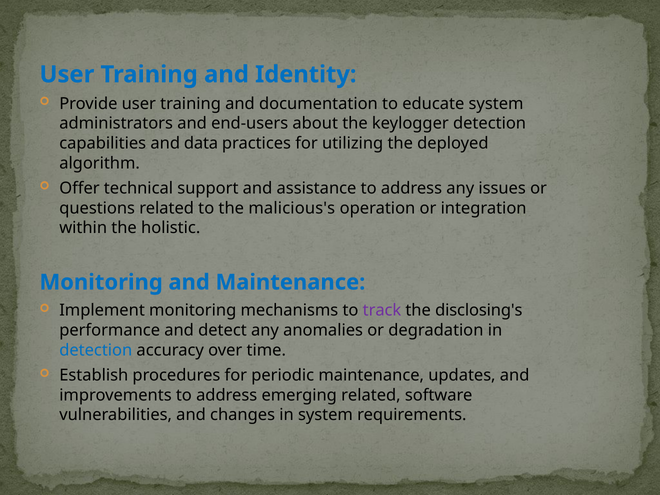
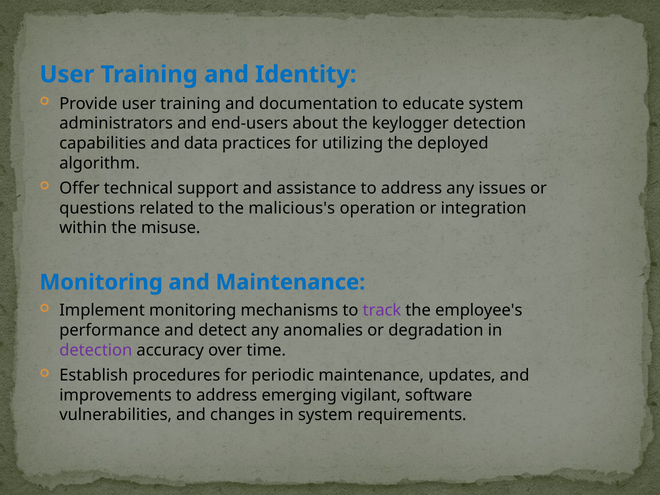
holistic: holistic -> misuse (171, 228)
disclosing's: disclosing's -> employee's (479, 310)
detection colour: blue -> purple (96, 350)
emerging related: related -> vigilant (371, 395)
